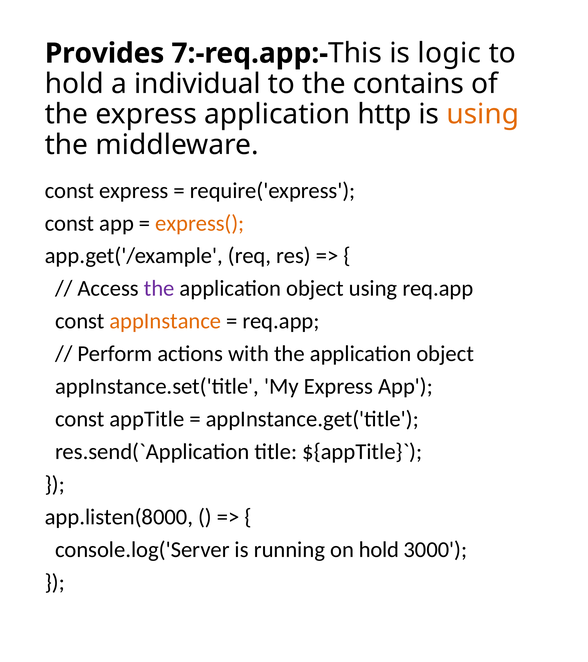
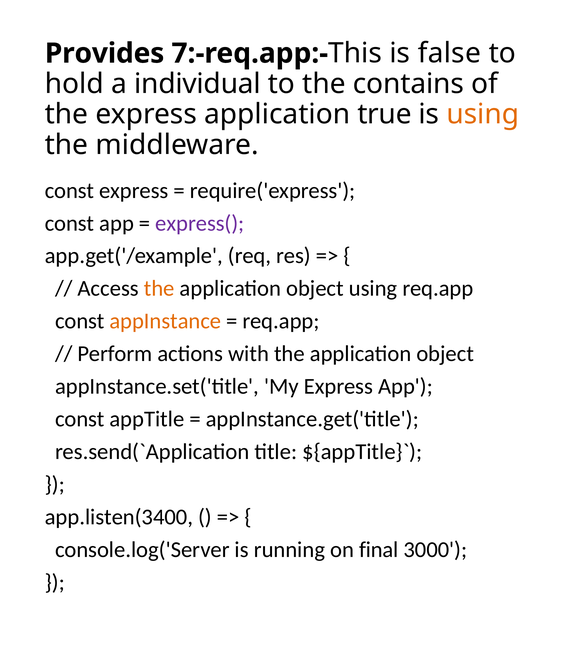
logic: logic -> false (449, 53)
http: http -> true (385, 114)
express( colour: orange -> purple (200, 223)
the colour: purple -> orange (159, 288)
app.listen(8000: app.listen(8000 -> app.listen(3400 (119, 517)
on hold: hold -> final (379, 549)
